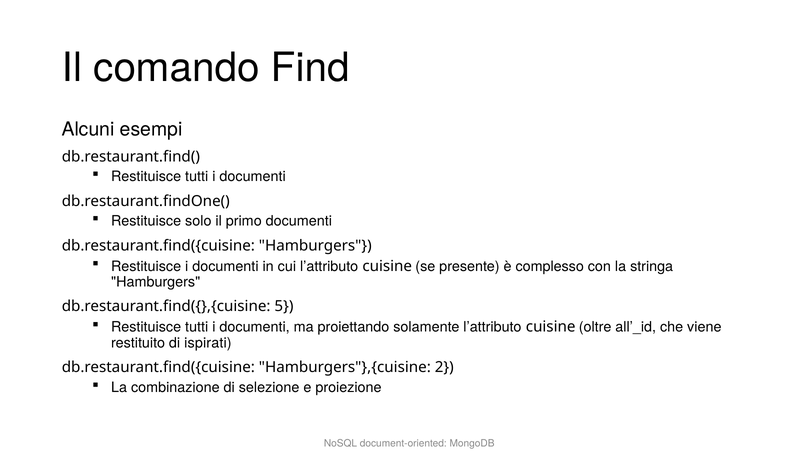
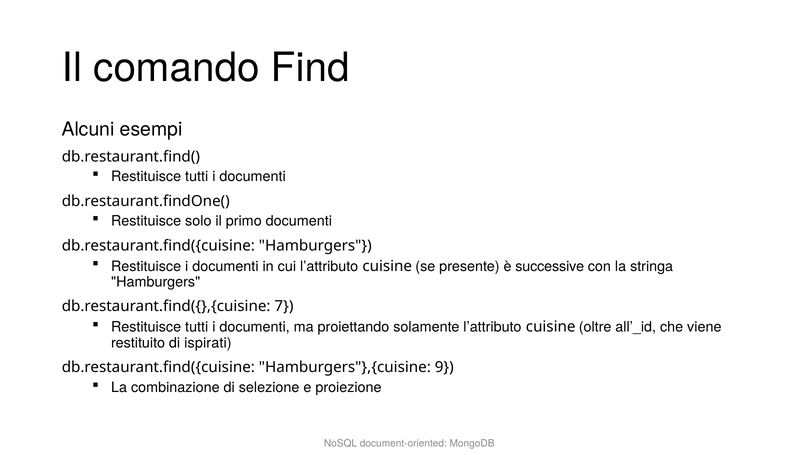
complesso: complesso -> successive (550, 267)
5: 5 -> 7 (284, 307)
2: 2 -> 9 (444, 368)
